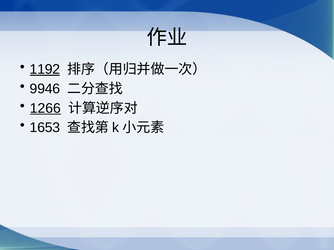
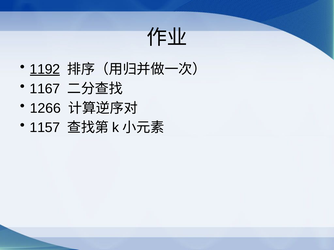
9946: 9946 -> 1167 (45, 89)
1266 underline: present -> none (45, 108)
1653: 1653 -> 1157 (45, 128)
